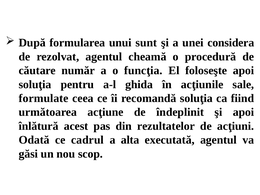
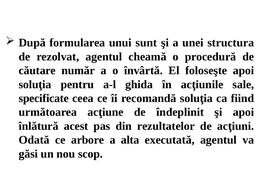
considera: considera -> structura (231, 43)
funcţia: funcţia -> învârtă (143, 71)
formulate: formulate -> specificate (44, 98)
cadrul: cadrul -> arbore (88, 140)
